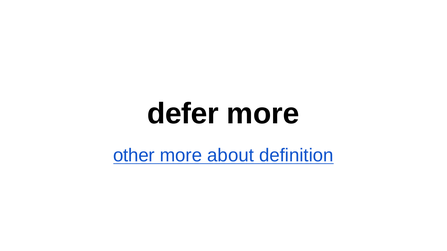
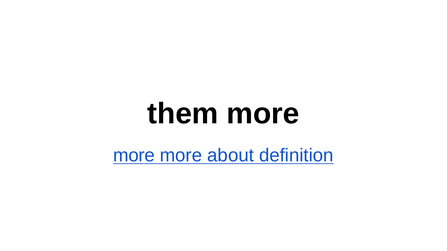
defer: defer -> them (183, 114)
other: other -> more (134, 156)
